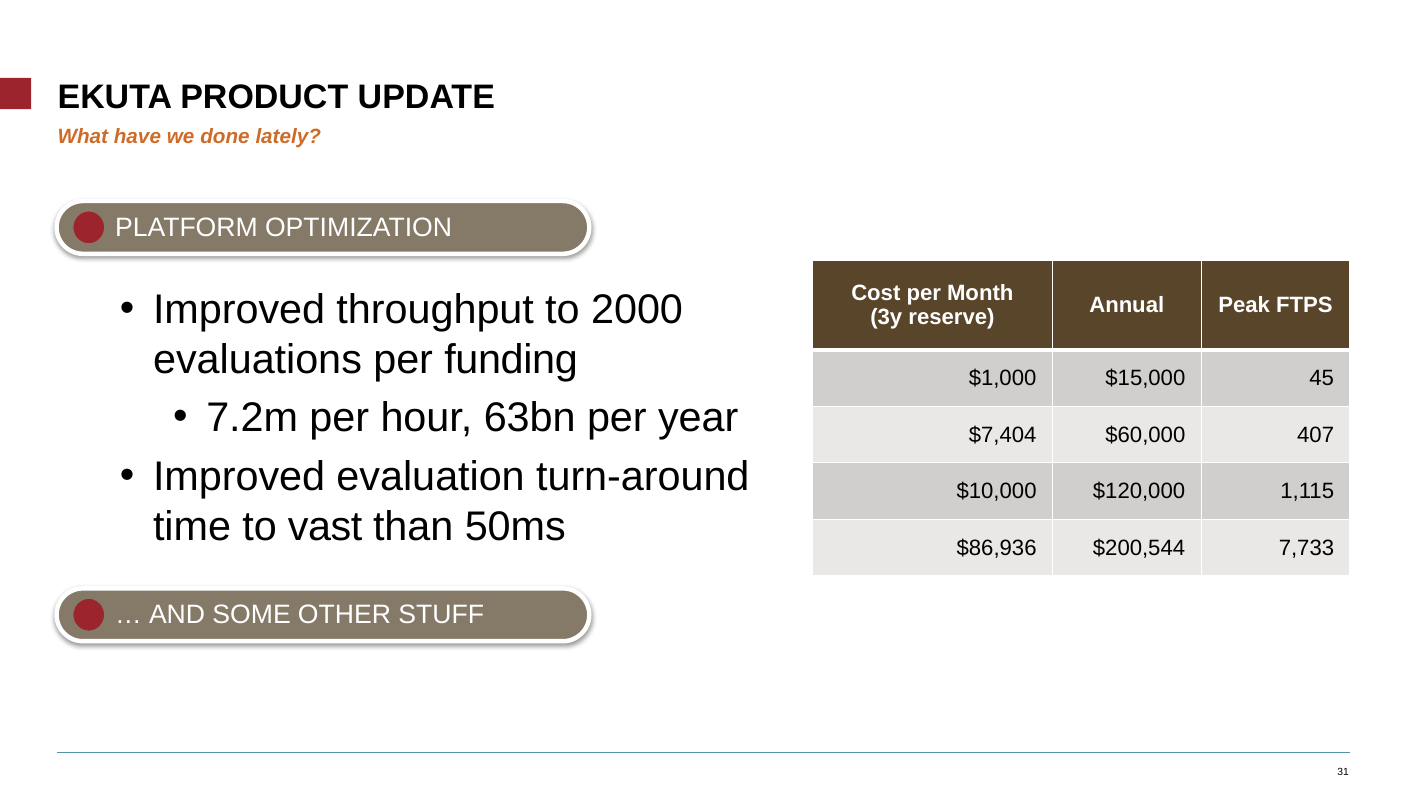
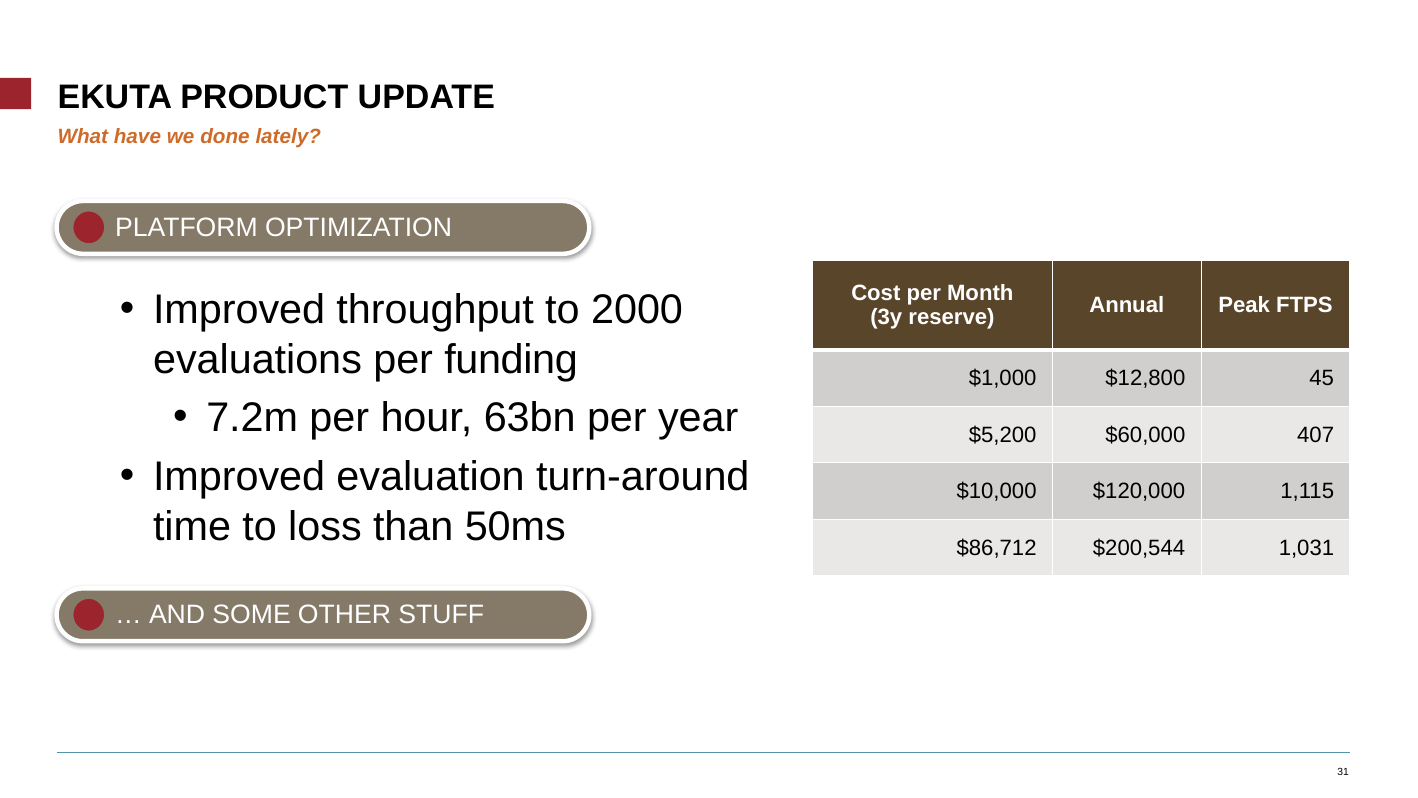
$15,000: $15,000 -> $12,800 (1145, 378)
$7,404: $7,404 -> $5,200 (1003, 435)
vast: vast -> loss (325, 526)
$86,936: $86,936 -> $86,712 (997, 548)
7,733: 7,733 -> 1,031 (1306, 548)
